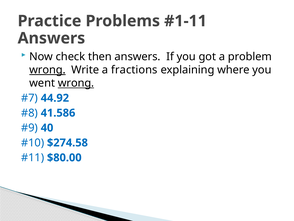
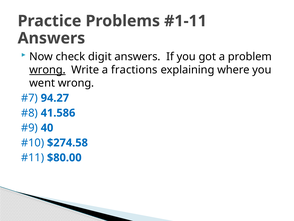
then: then -> digit (100, 56)
wrong underline: present -> none (76, 83)
44.92: 44.92 -> 94.27 (55, 98)
